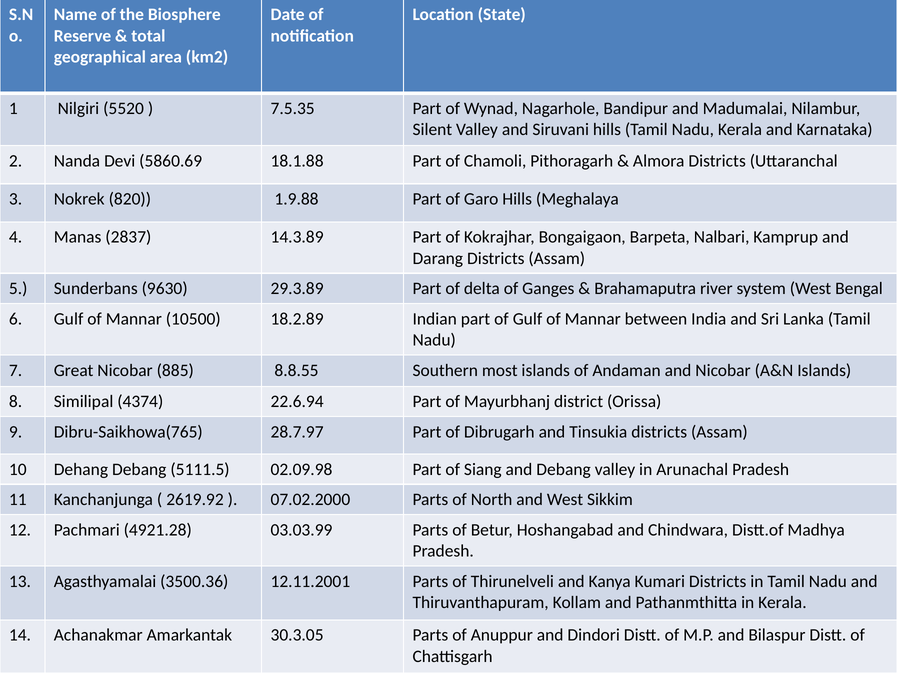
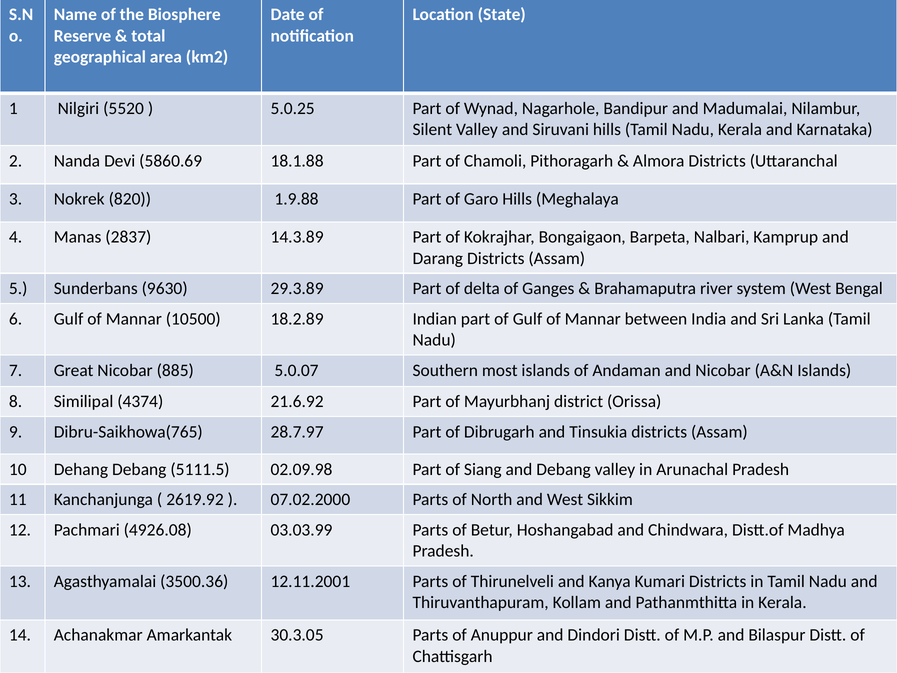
7.5.35: 7.5.35 -> 5.0.25 (293, 108)
8.8.55: 8.8.55 -> 5.0.07 (297, 370)
22.6.94: 22.6.94 -> 21.6.92 (297, 402)
4921.28: 4921.28 -> 4926.08 (158, 530)
